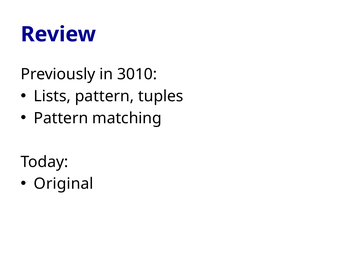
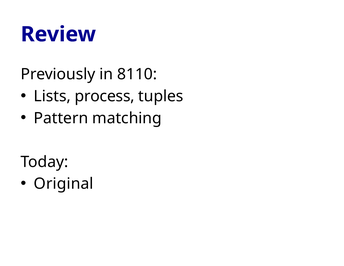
3010: 3010 -> 8110 (137, 74)
Lists pattern: pattern -> process (105, 96)
